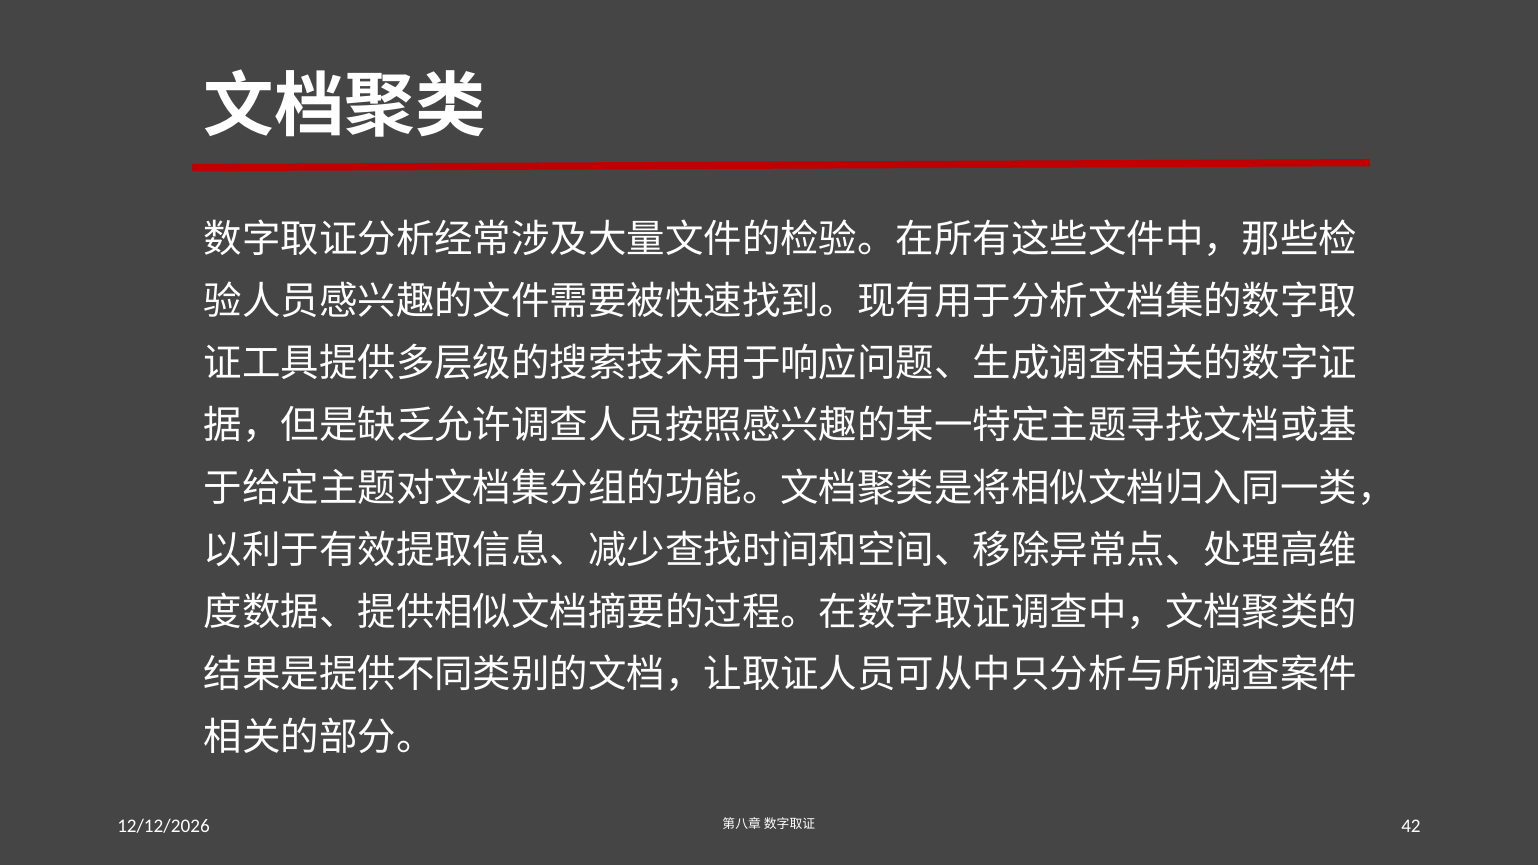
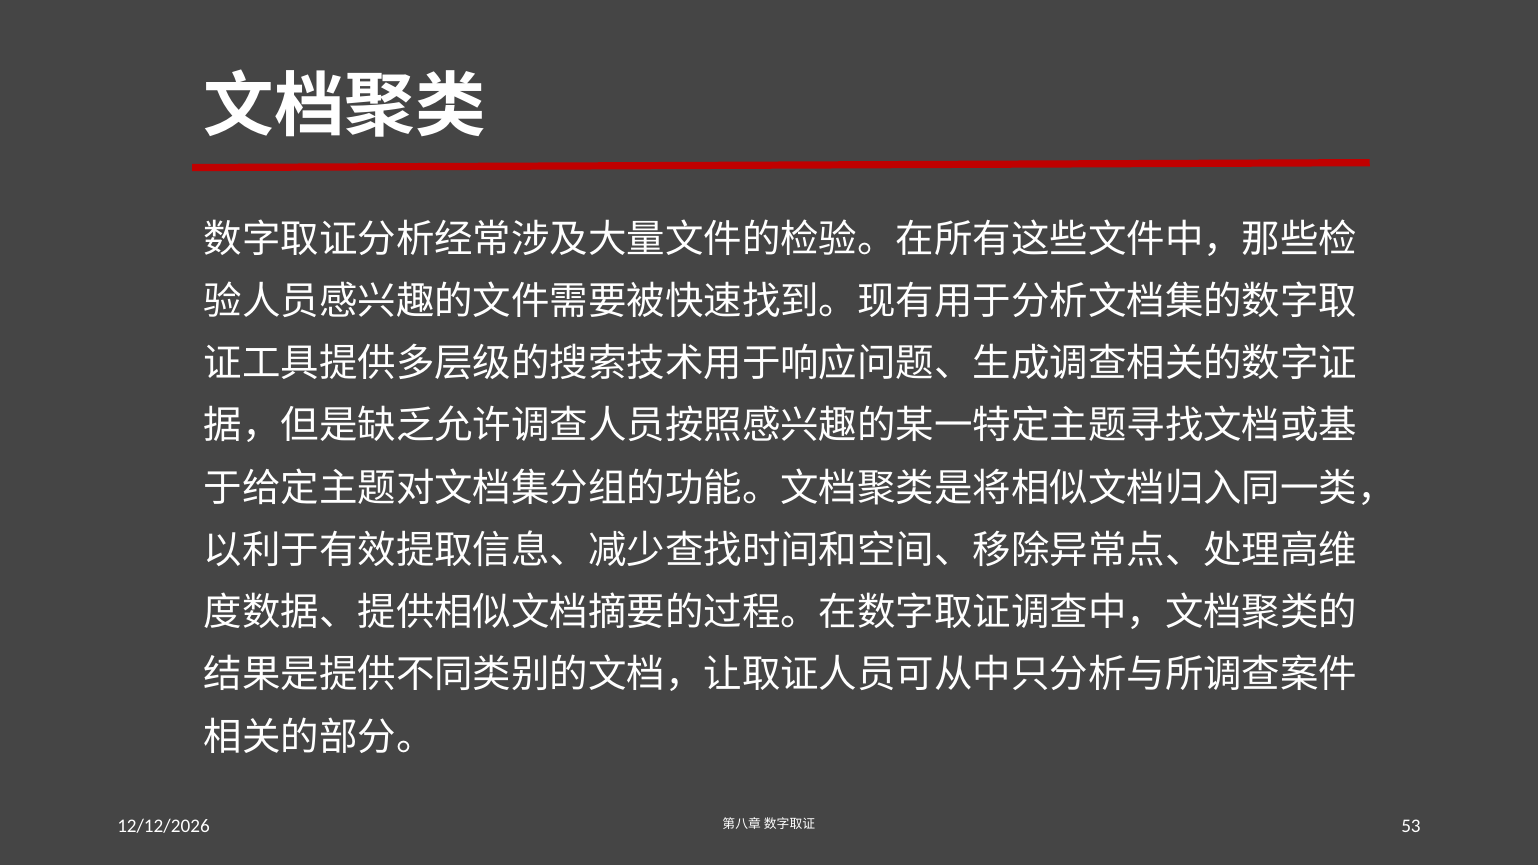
42: 42 -> 53 (1411, 826)
